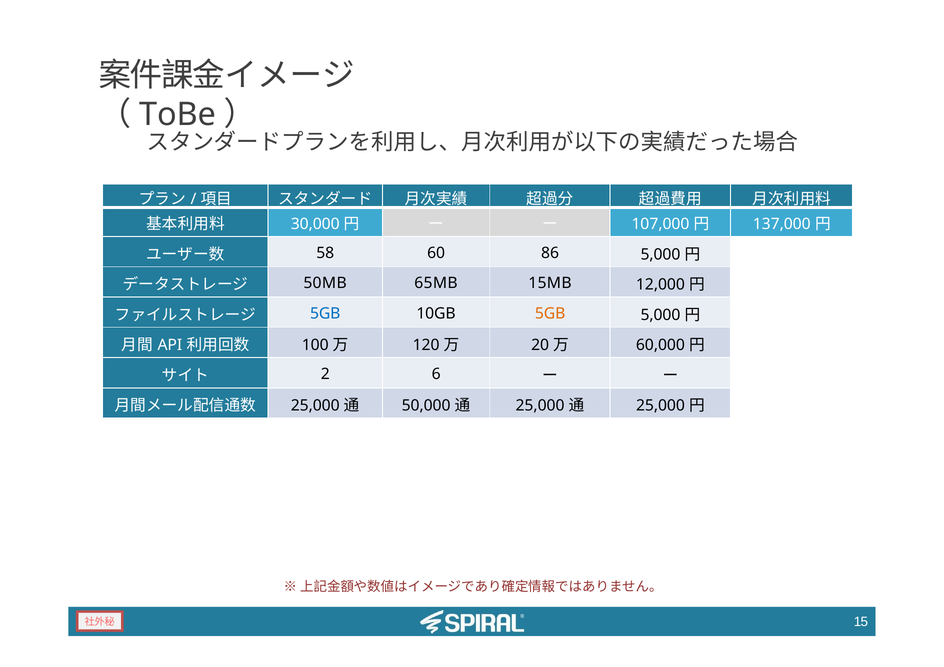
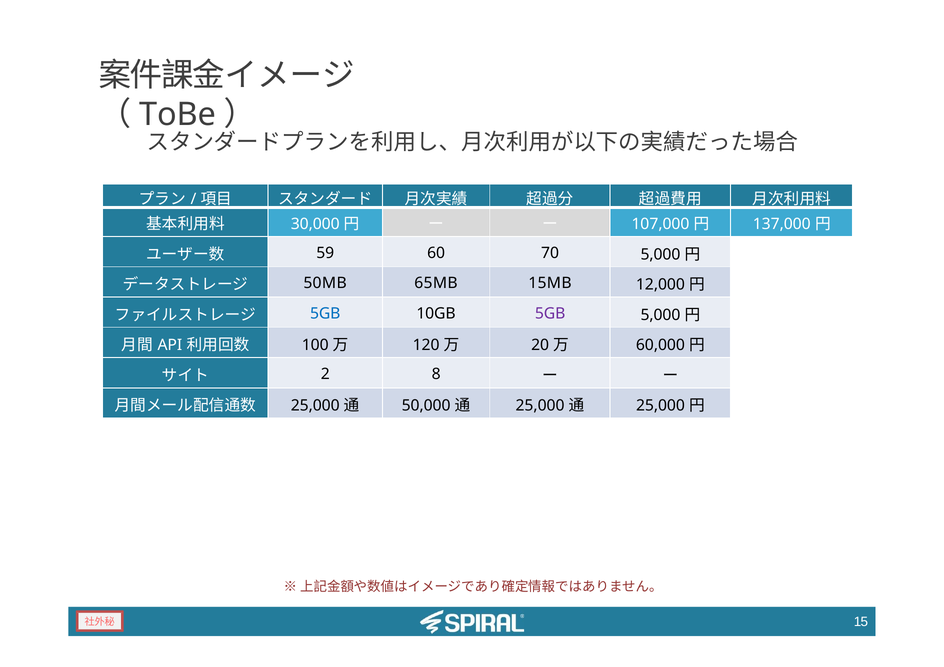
58: 58 -> 59 (325, 253)
86: 86 -> 70 (550, 253)
5GB colour: orange -> purple (550, 313)
6: 6 -> 8 (436, 374)
